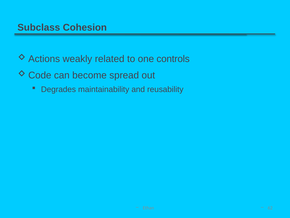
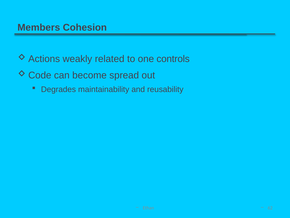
Subclass: Subclass -> Members (39, 28)
